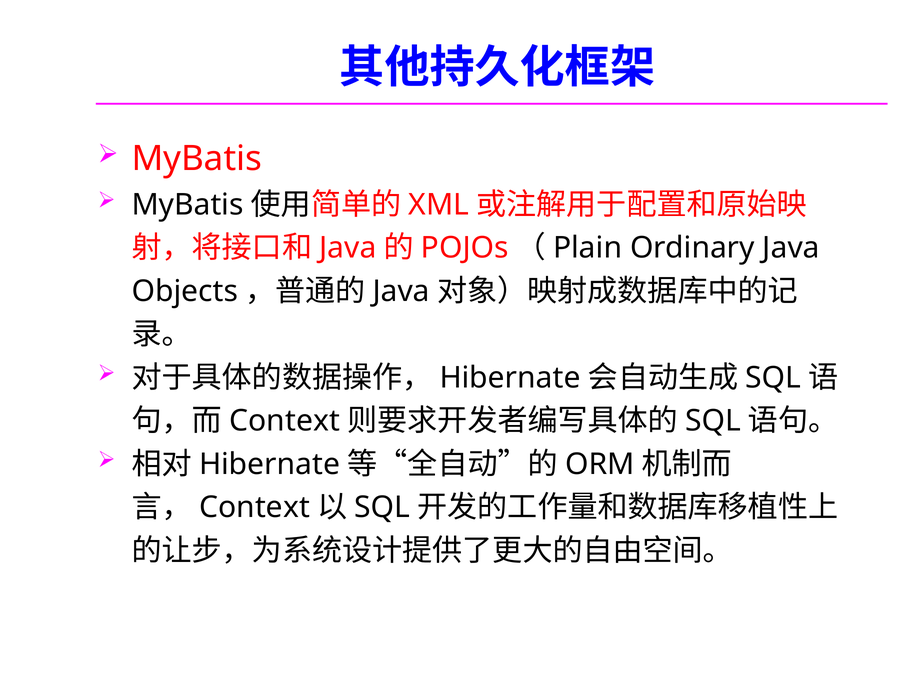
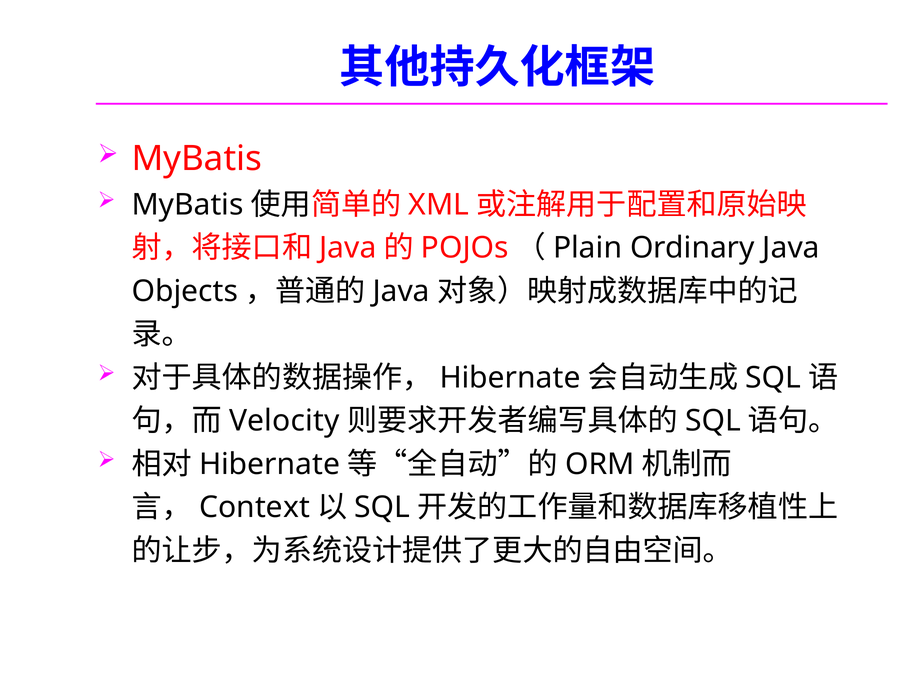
Context: Context -> Velocity (284, 421)
